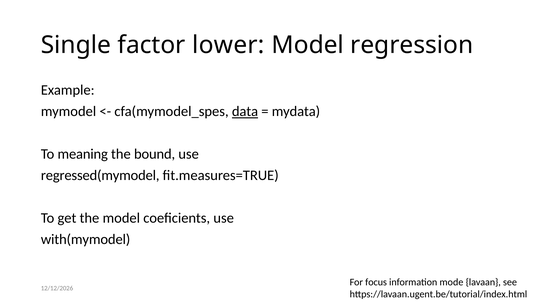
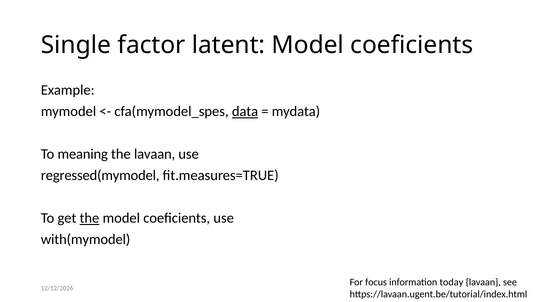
lower: lower -> latent (228, 45)
regression: regression -> coeficients (412, 45)
the bound: bound -> lavaan (155, 154)
the underline: none -> present (89, 218)
mode: mode -> today (451, 282)
